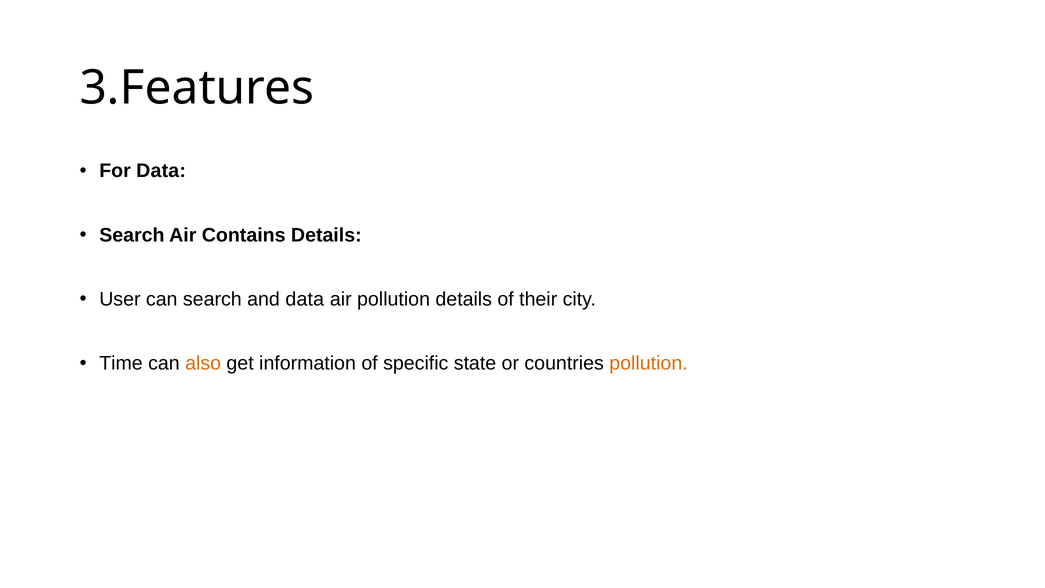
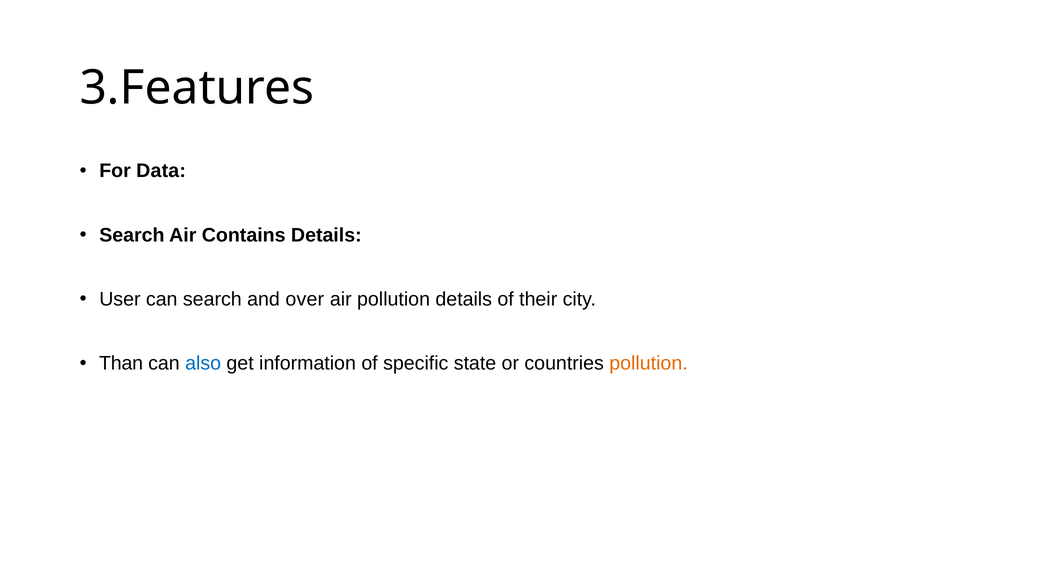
and data: data -> over (305, 299)
Time: Time -> Than (121, 363)
also colour: orange -> blue (203, 363)
